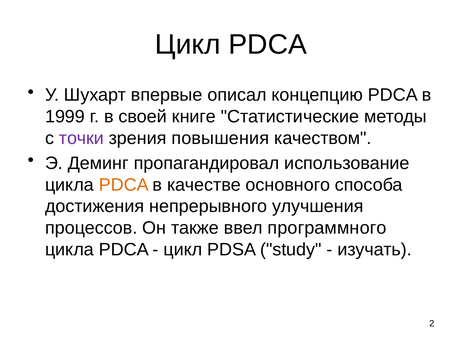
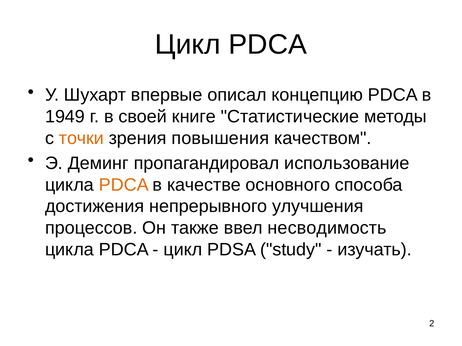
1999: 1999 -> 1949 (65, 117)
точки colour: purple -> orange (81, 138)
программного: программного -> несводимость (327, 228)
